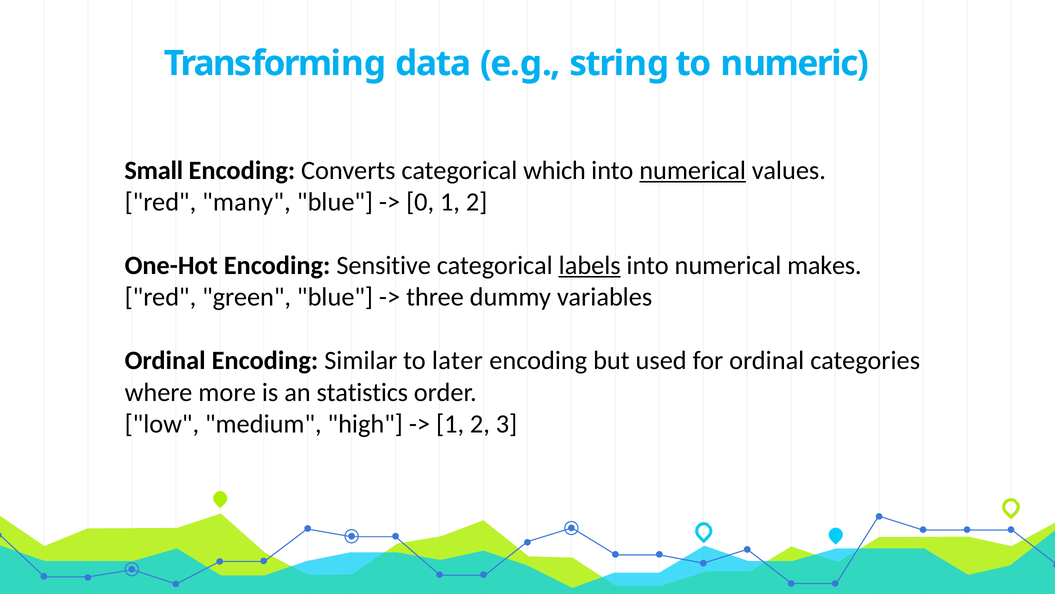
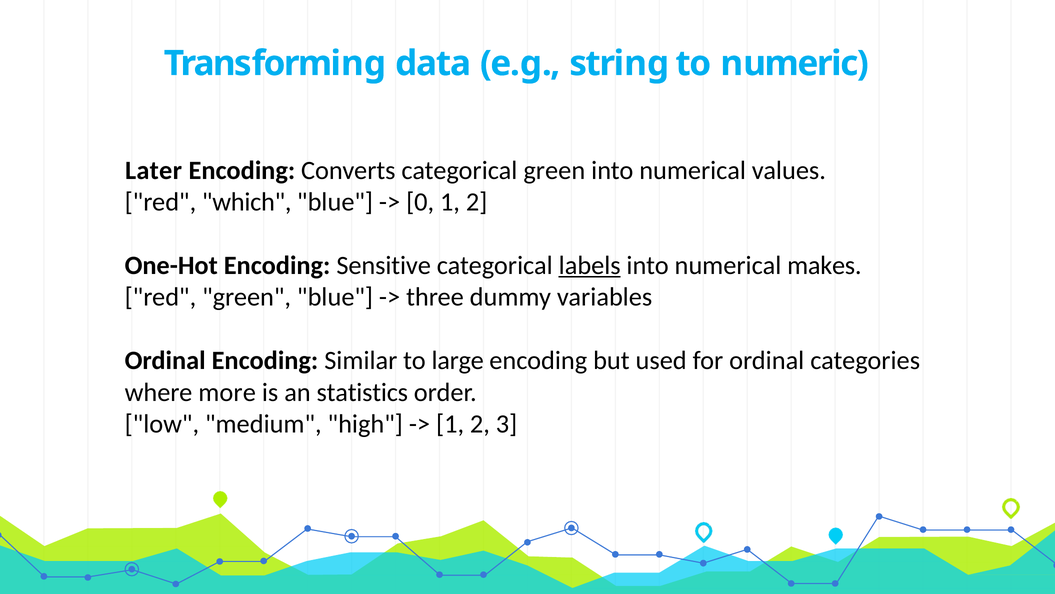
Small: Small -> Later (154, 170)
categorical which: which -> green (554, 170)
numerical underline: present -> none (693, 170)
many: many -> which (247, 202)
later: later -> large (458, 360)
